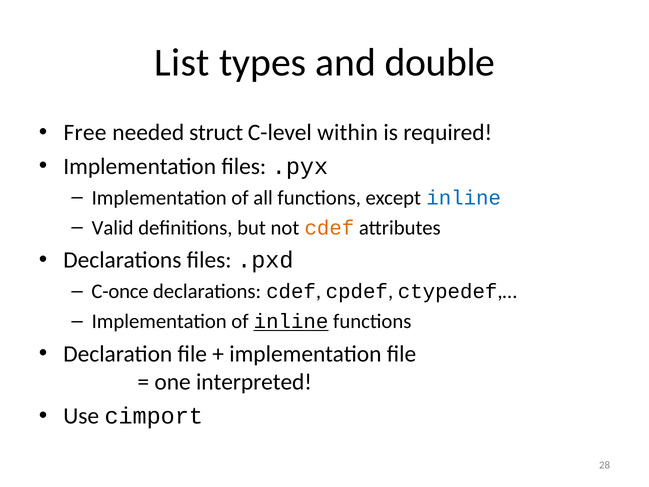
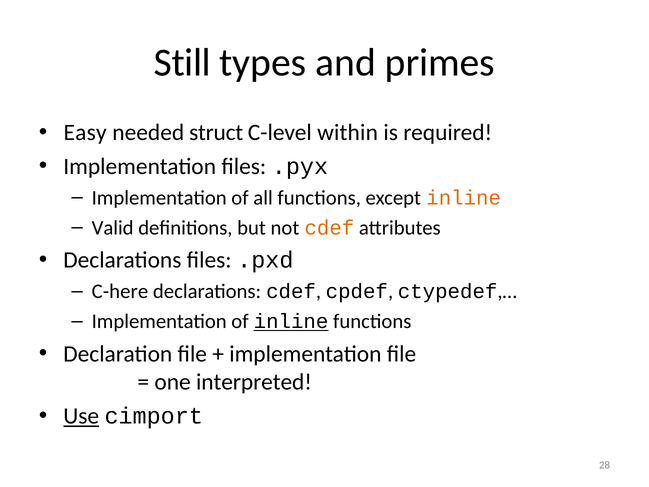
List: List -> Still (182, 63)
double: double -> primes (440, 63)
Free: Free -> Easy (85, 133)
inline colour: blue -> orange (464, 198)
C-once: C-once -> C-here (120, 291)
Use underline: none -> present (81, 416)
